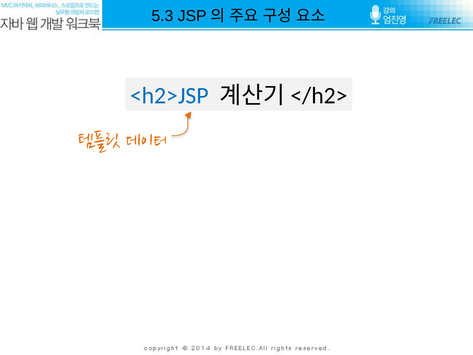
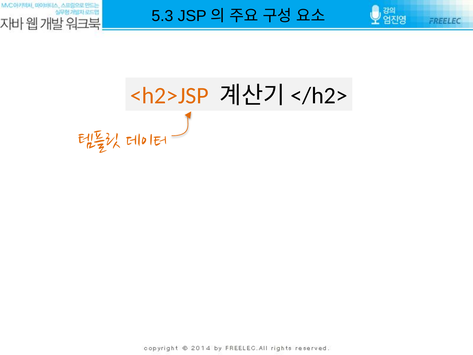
<h2>JSP colour: blue -> orange (169, 96)
